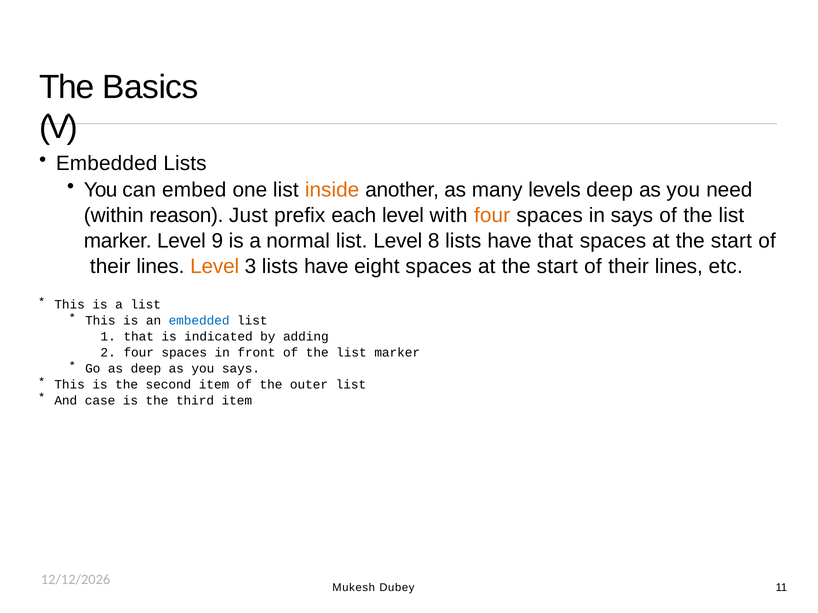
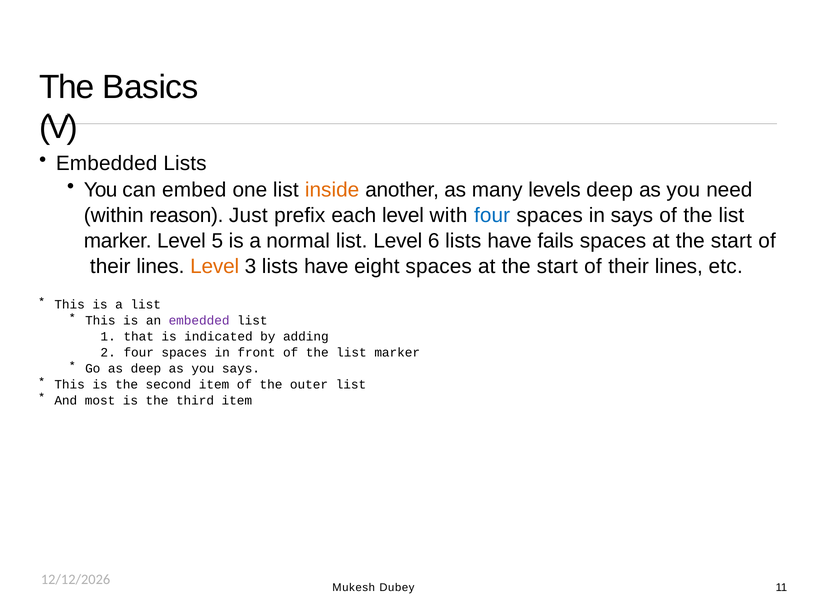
four colour: orange -> blue (492, 215)
9: 9 -> 5 (217, 241)
8: 8 -> 6 (434, 241)
have that: that -> fails (556, 241)
embedded colour: blue -> purple (199, 321)
case: case -> most (100, 401)
